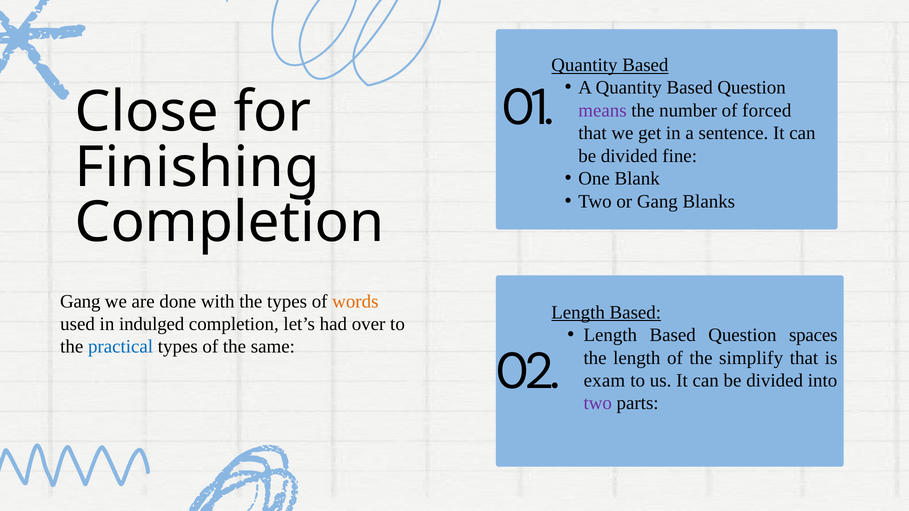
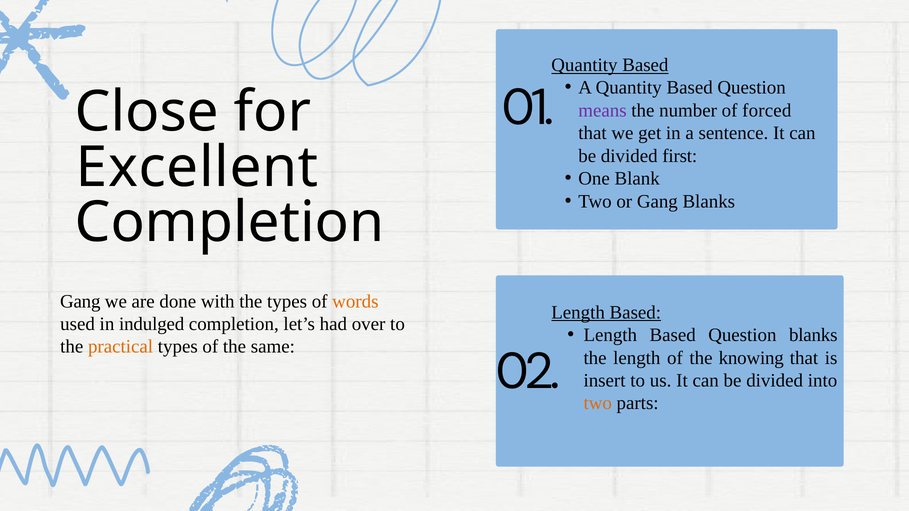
fine: fine -> first (680, 156)
Finishing: Finishing -> Excellent (197, 167)
Question spaces: spaces -> blanks (813, 335)
practical colour: blue -> orange (121, 347)
simplify: simplify -> knowing (751, 358)
exam: exam -> insert (605, 381)
two colour: purple -> orange (598, 403)
